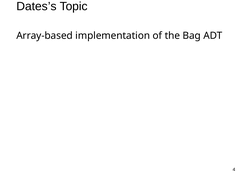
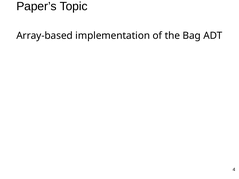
Dates’s: Dates’s -> Paper’s (36, 6)
